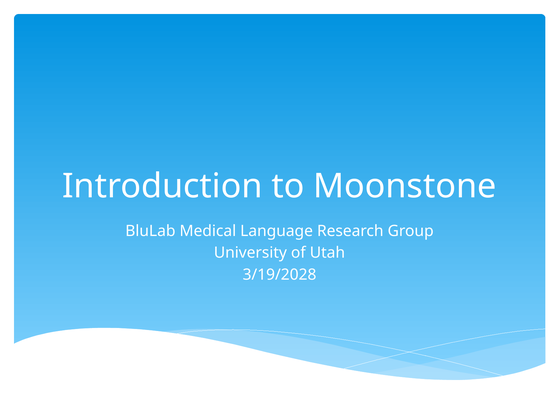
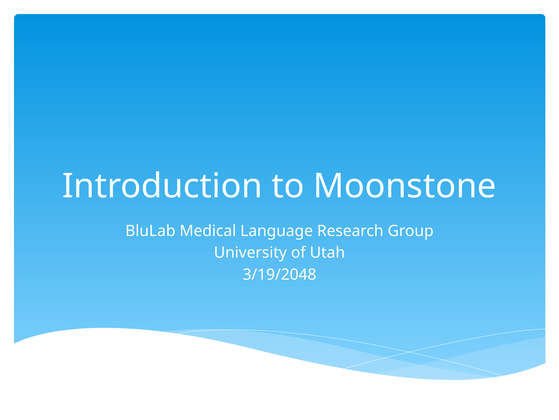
3/19/2028: 3/19/2028 -> 3/19/2048 (279, 274)
